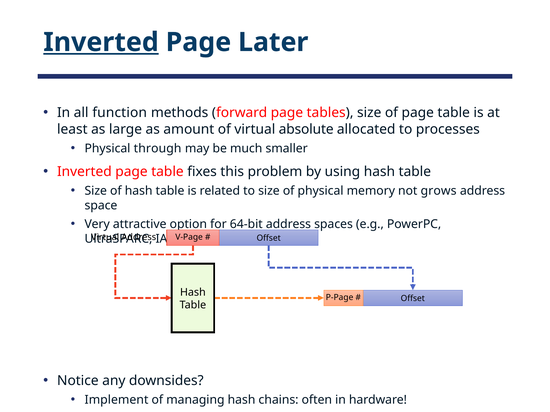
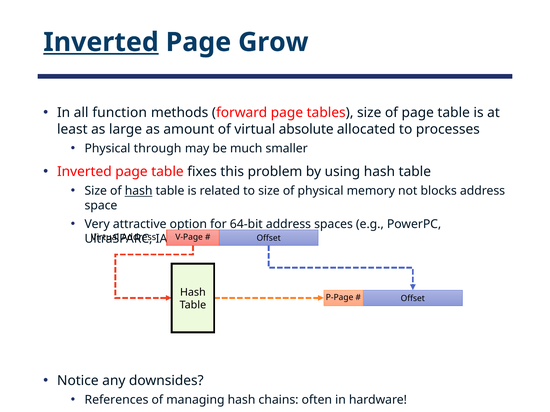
Later: Later -> Grow (273, 42)
hash underline: none -> present (139, 191)
grows: grows -> blocks (439, 191)
Implement: Implement -> References (117, 400)
